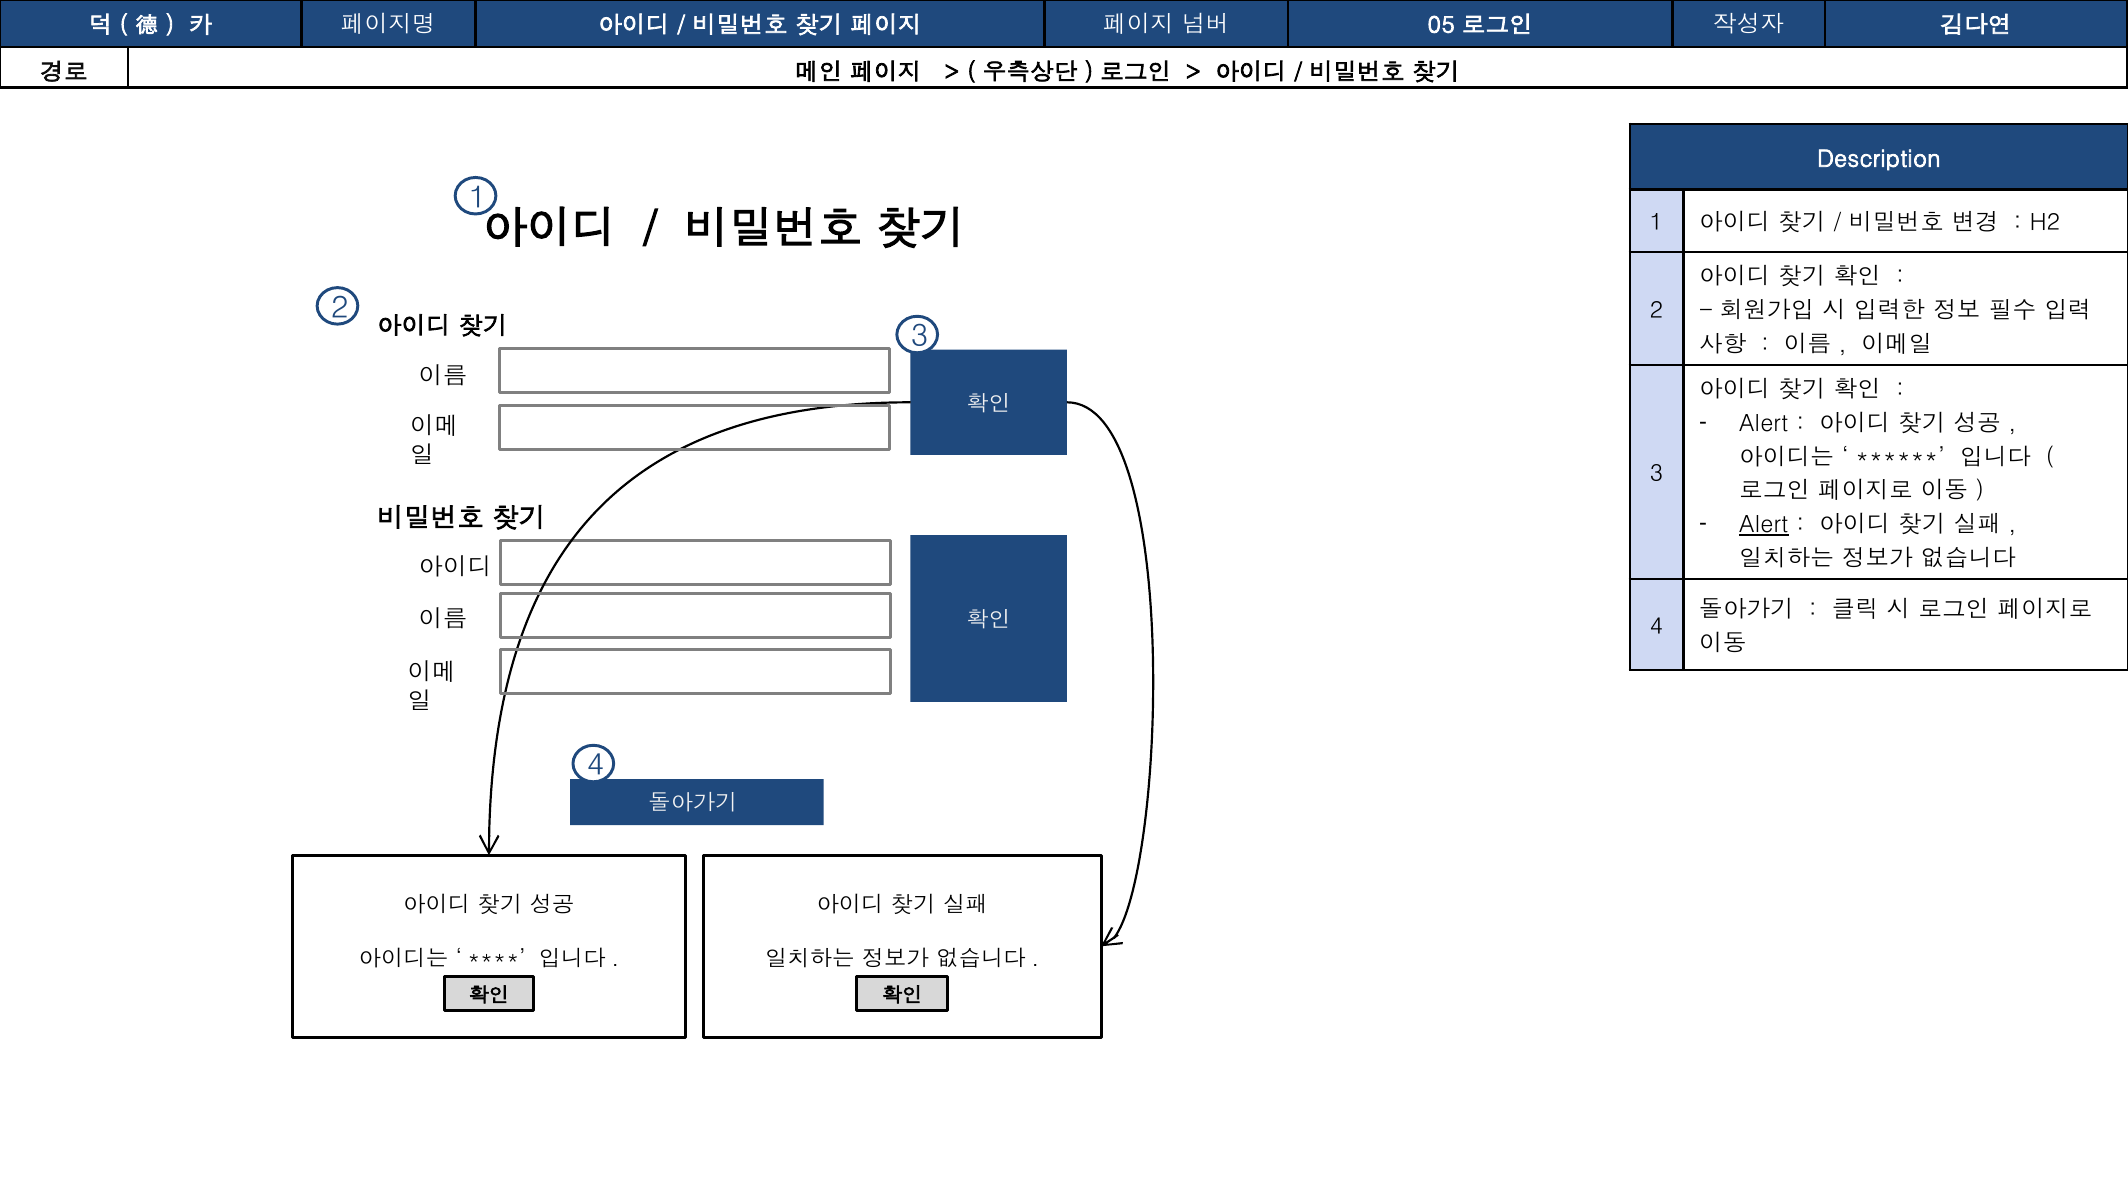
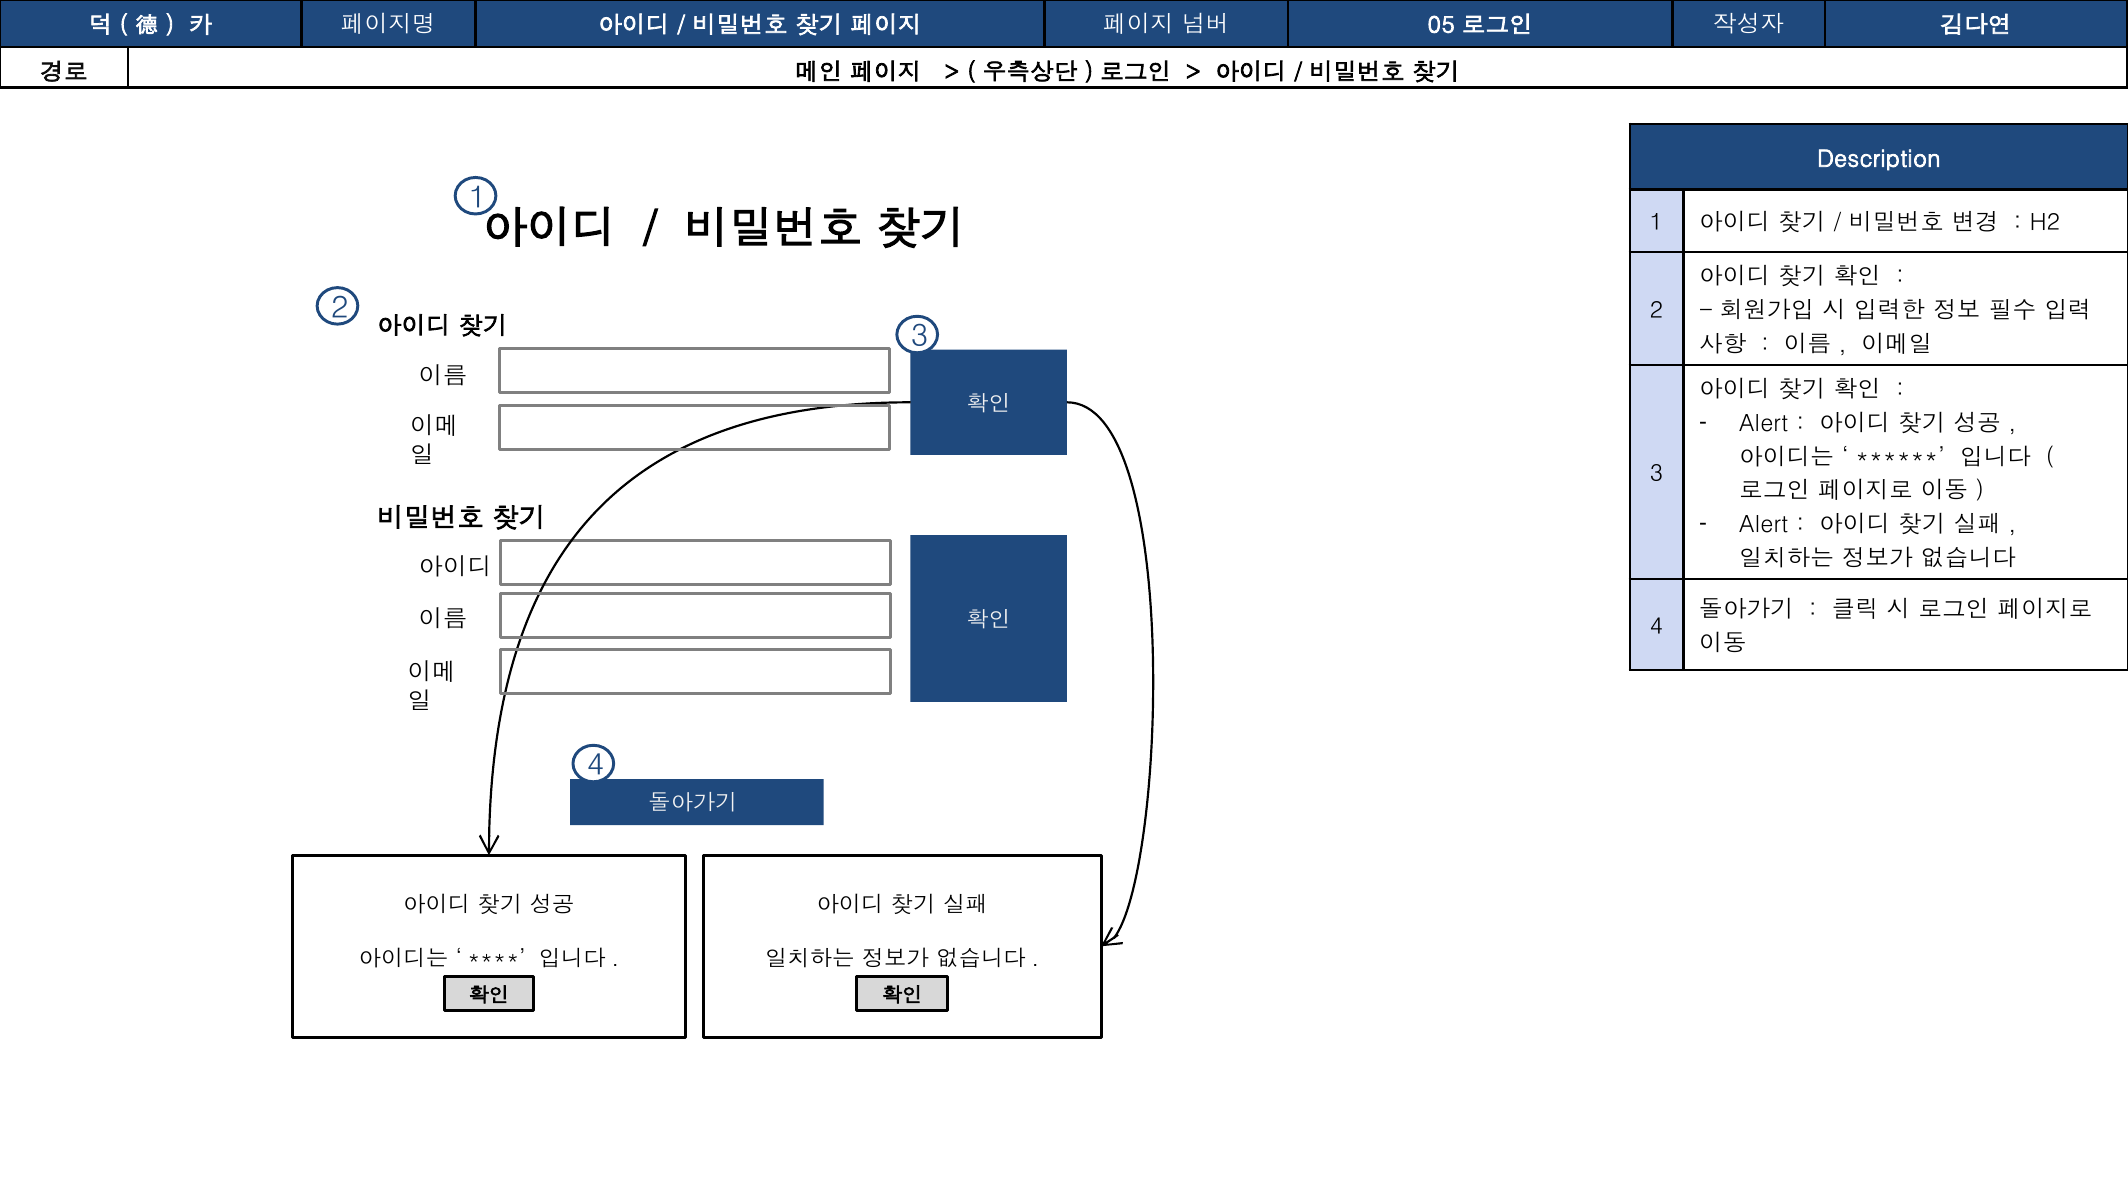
Alert underline: present -> none (1764, 525)
